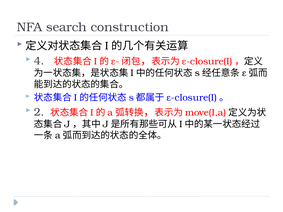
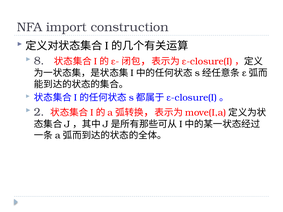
search: search -> import (66, 27)
4: 4 -> 8 (39, 61)
